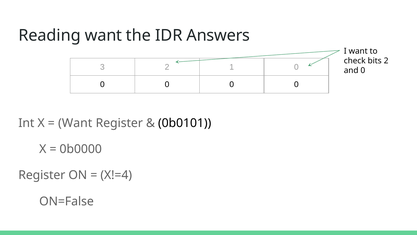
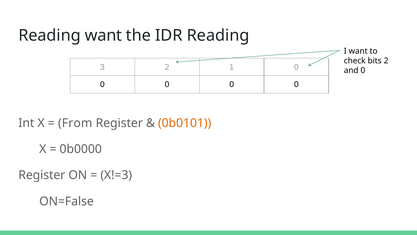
IDR Answers: Answers -> Reading (218, 35)
Want: Want -> From (75, 123)
0b0101 colour: black -> orange (185, 123)
X!=4: X!=4 -> X!=3 (116, 175)
